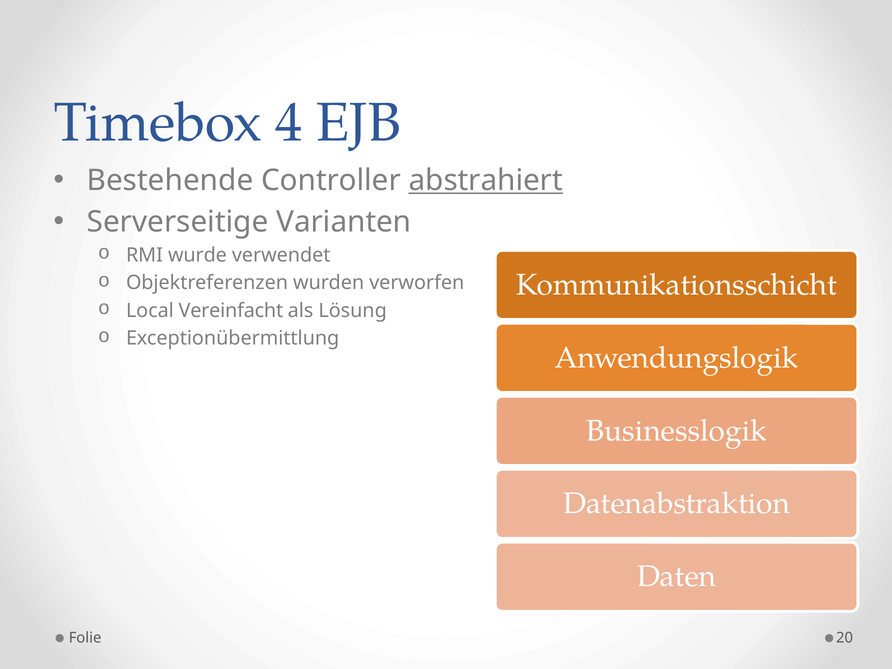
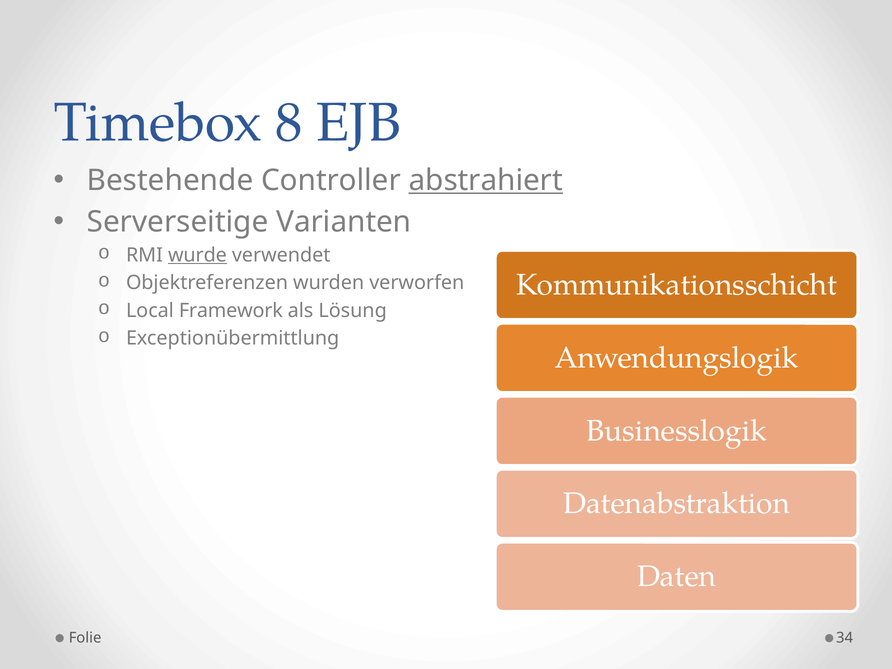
4: 4 -> 8 (289, 123)
wurde underline: none -> present (197, 255)
Vereinfacht: Vereinfacht -> Framework (231, 311)
20: 20 -> 34 (845, 638)
